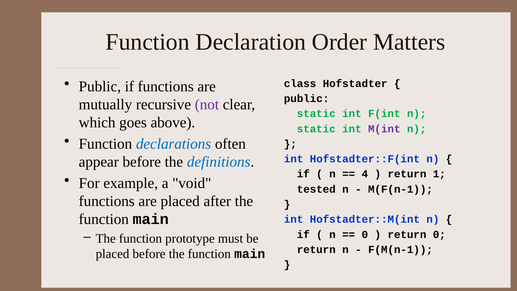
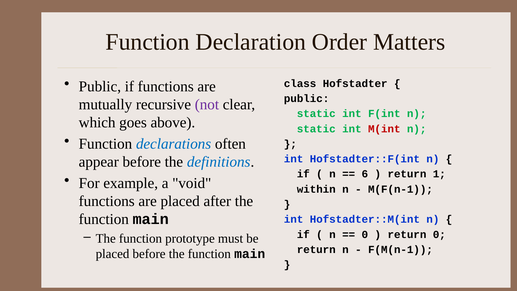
M(int colour: purple -> red (384, 129)
4: 4 -> 6 (365, 174)
tested: tested -> within (316, 189)
